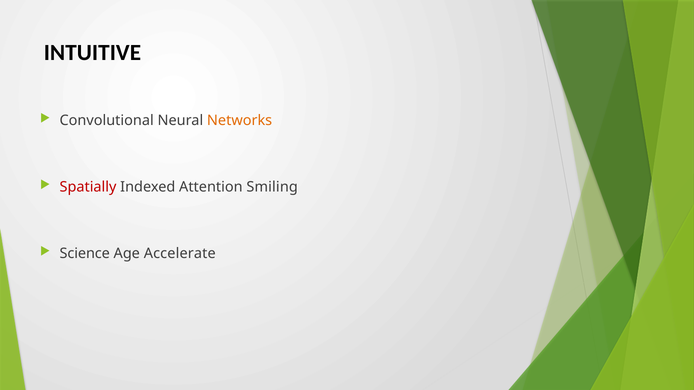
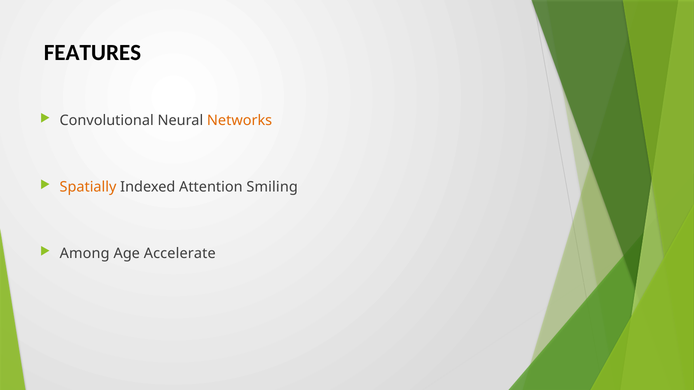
INTUITIVE: INTUITIVE -> FEATURES (92, 53)
Spatially colour: red -> orange (88, 187)
Science: Science -> Among (85, 254)
